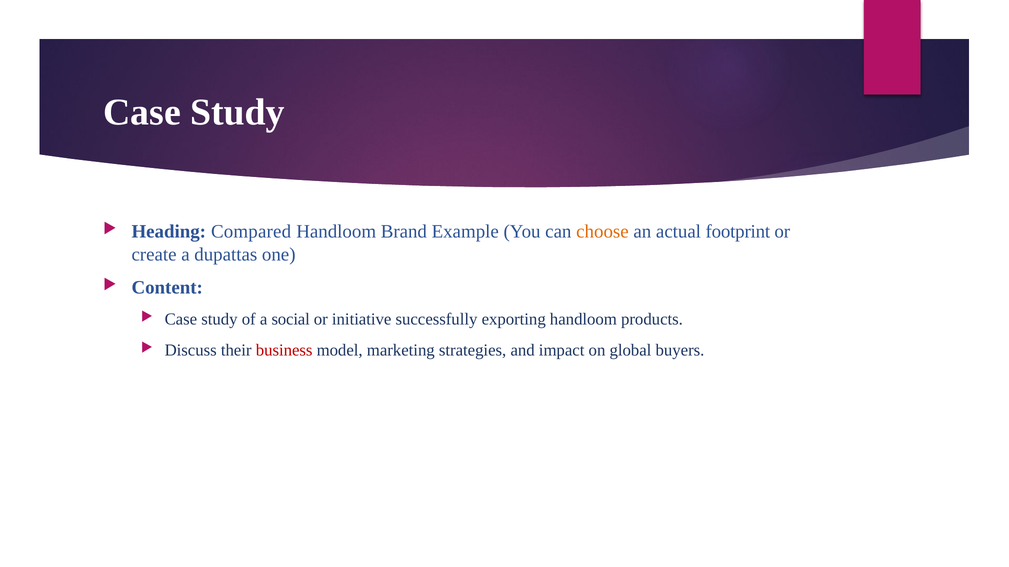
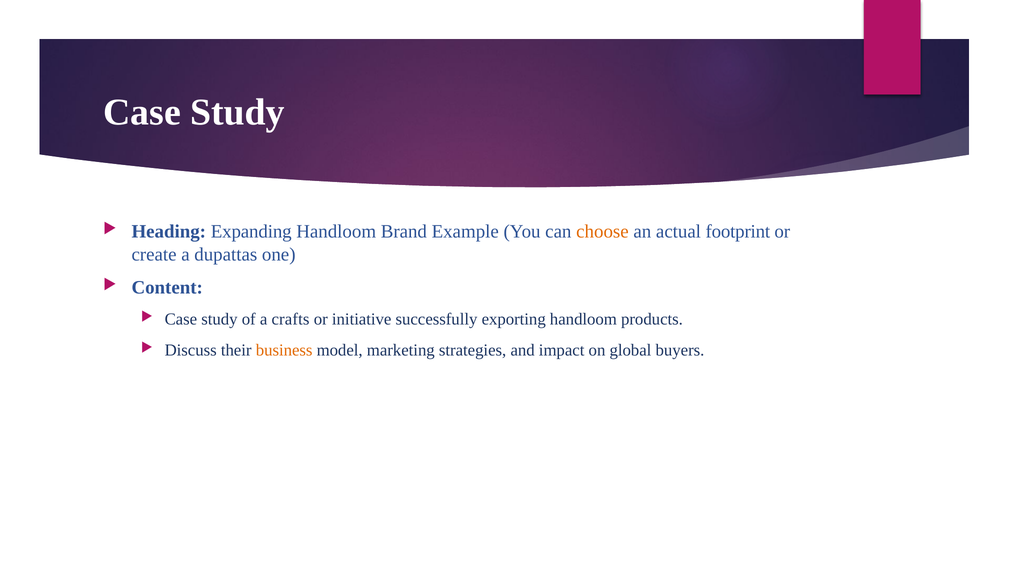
Compared: Compared -> Expanding (251, 232)
social: social -> crafts (290, 320)
business colour: red -> orange (284, 350)
